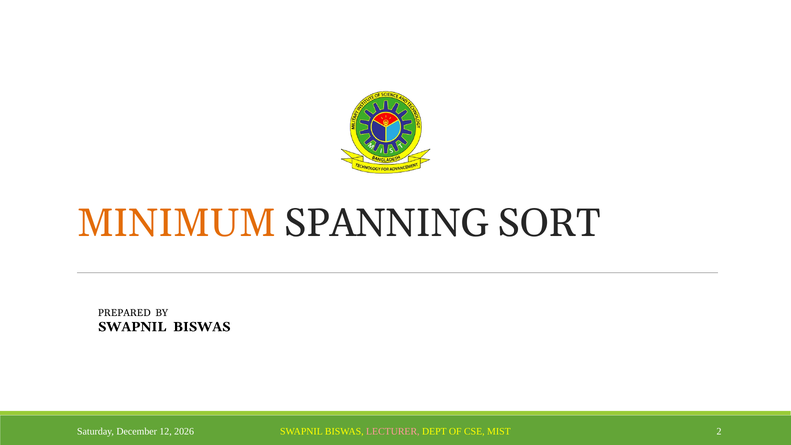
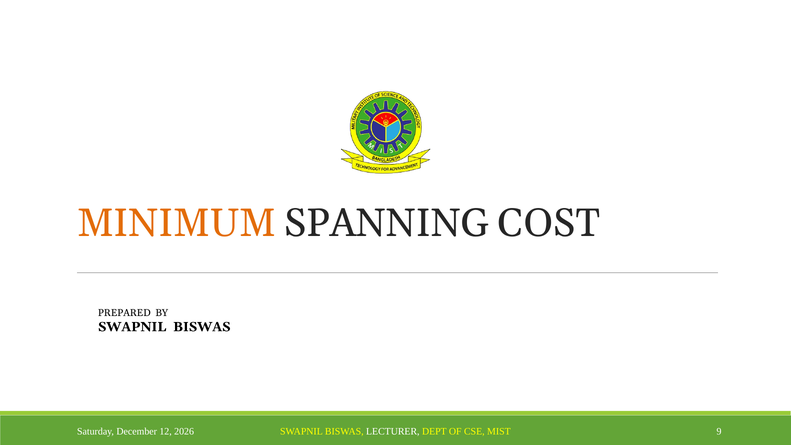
SORT: SORT -> COST (549, 223)
LECTURER colour: pink -> white (393, 432)
2: 2 -> 9 (719, 432)
